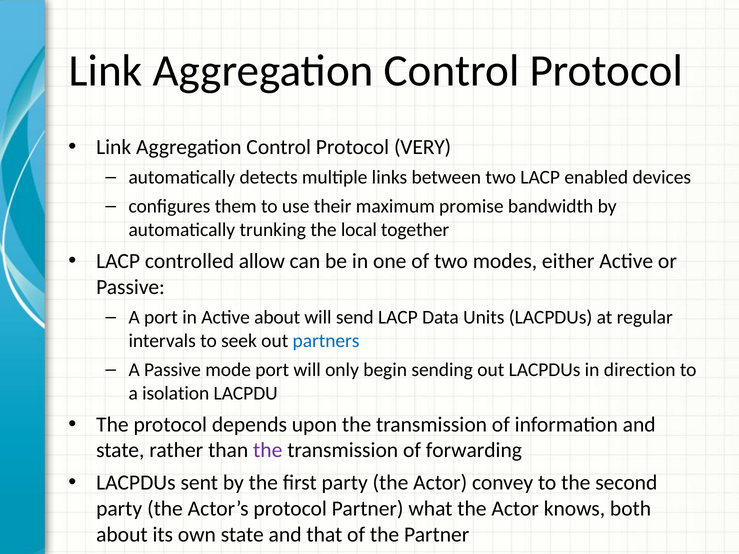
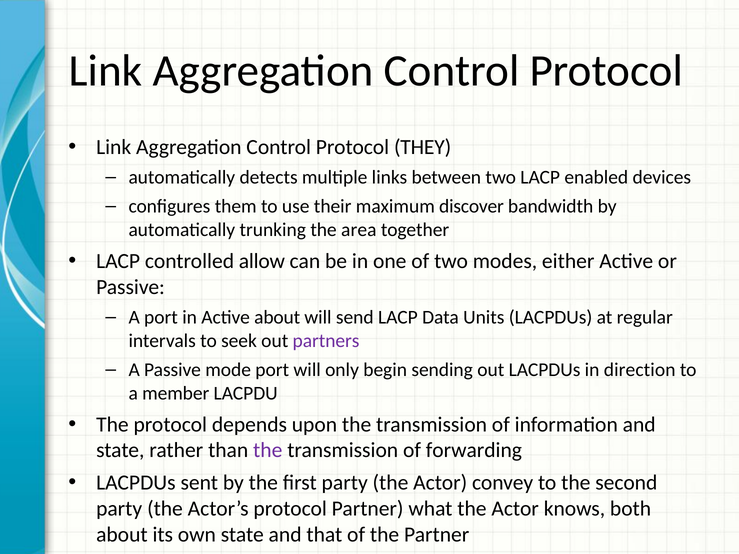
VERY: VERY -> THEY (423, 147)
promise: promise -> discover (471, 207)
local: local -> area (359, 230)
partners colour: blue -> purple (326, 341)
isolation: isolation -> member (176, 393)
